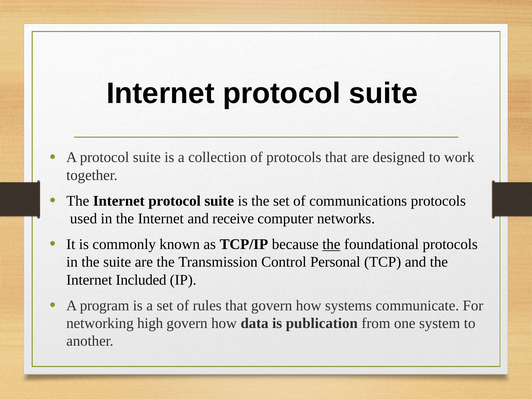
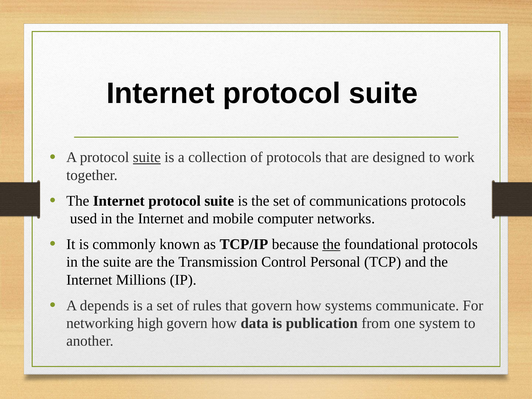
suite underline: none -> present (147, 157)
receive: receive -> mobile (233, 219)
Included: Included -> Millions (141, 280)
program: program -> depends (104, 306)
